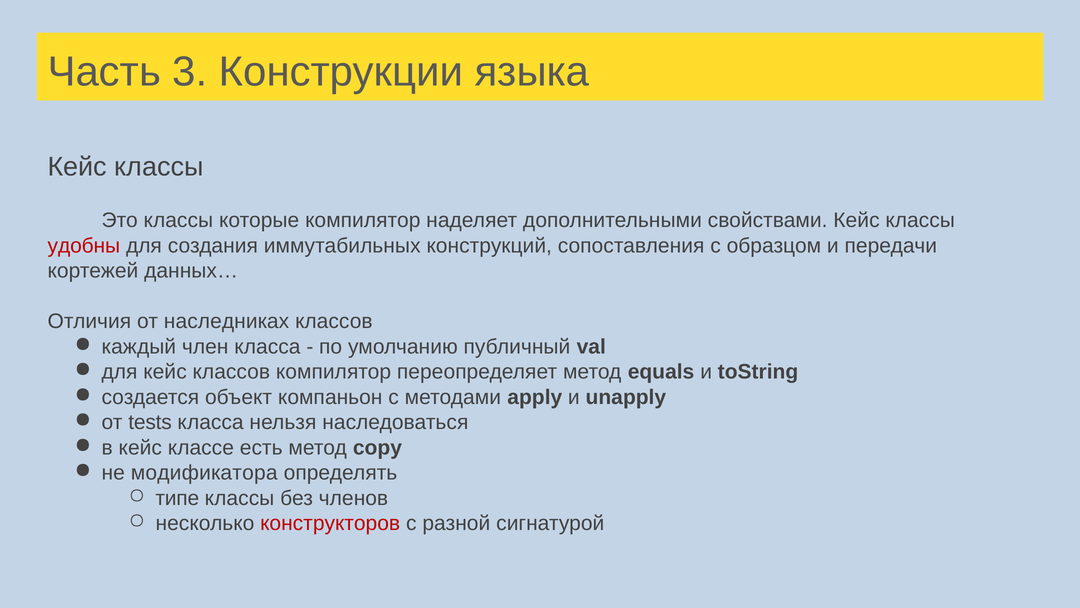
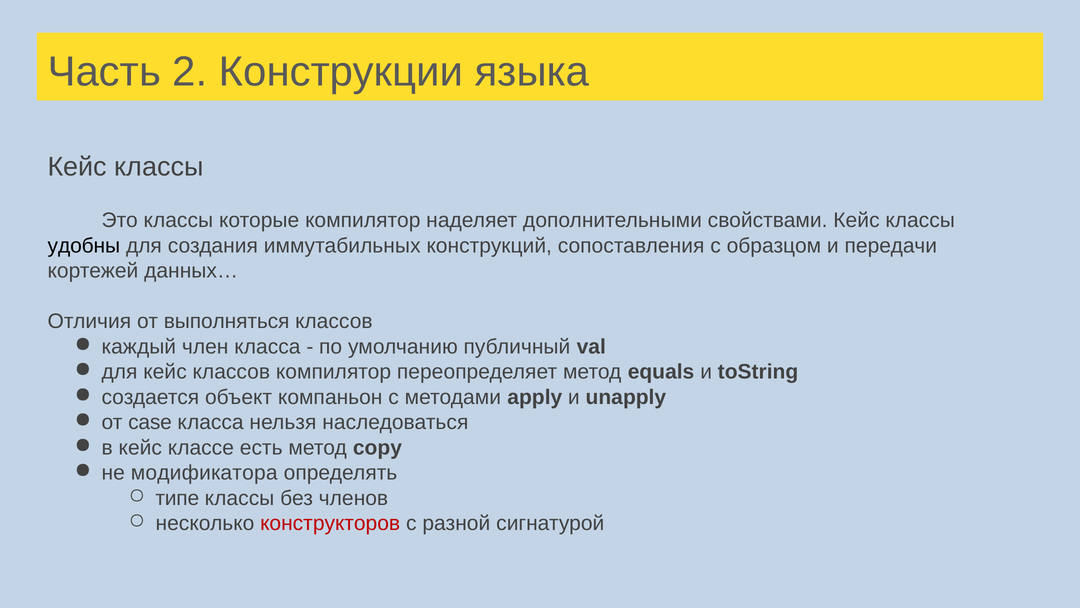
3: 3 -> 2 (190, 72)
удобны colour: red -> black (84, 246)
наследниках: наследниках -> выполняться (227, 321)
tests: tests -> case (150, 422)
